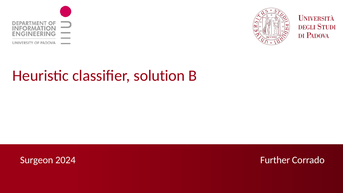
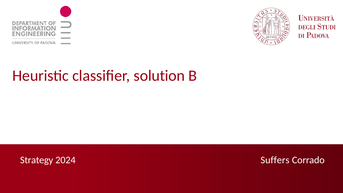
Further: Further -> Suffers (275, 160)
Surgeon: Surgeon -> Strategy (37, 160)
